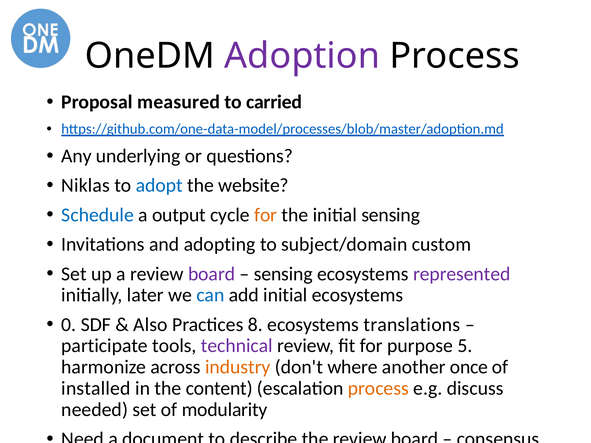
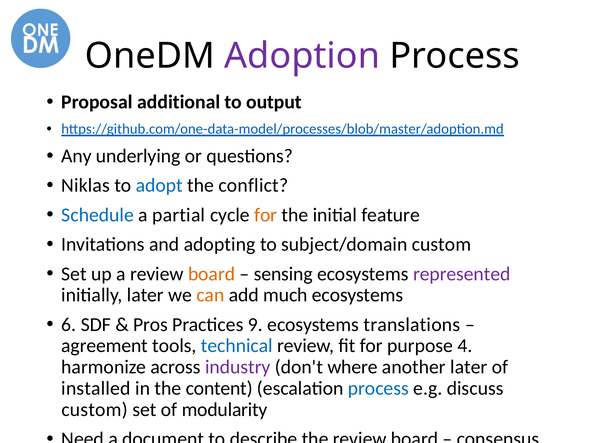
measured: measured -> additional (179, 102)
carried: carried -> output (274, 102)
website: website -> conflict (253, 186)
output: output -> partial (179, 215)
initial sensing: sensing -> feature (391, 215)
board colour: purple -> orange (212, 274)
can colour: blue -> orange (210, 295)
add initial: initial -> much (285, 295)
0: 0 -> 6 (69, 325)
Also: Also -> Pros (151, 325)
8: 8 -> 9 (255, 325)
participate: participate -> agreement (105, 346)
technical colour: purple -> blue (237, 346)
5: 5 -> 4 (465, 346)
industry colour: orange -> purple (238, 367)
another once: once -> later (469, 367)
process colour: orange -> blue (378, 389)
needed: needed -> custom (95, 410)
